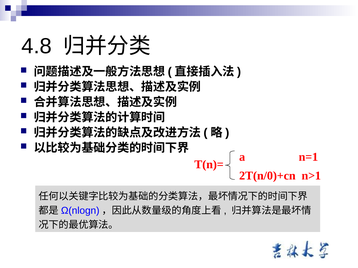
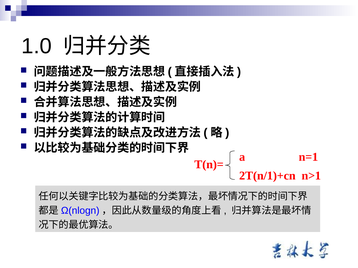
4.8: 4.8 -> 1.0 (37, 46)
2T(n/0)+cn: 2T(n/0)+cn -> 2T(n/1)+cn (267, 176)
